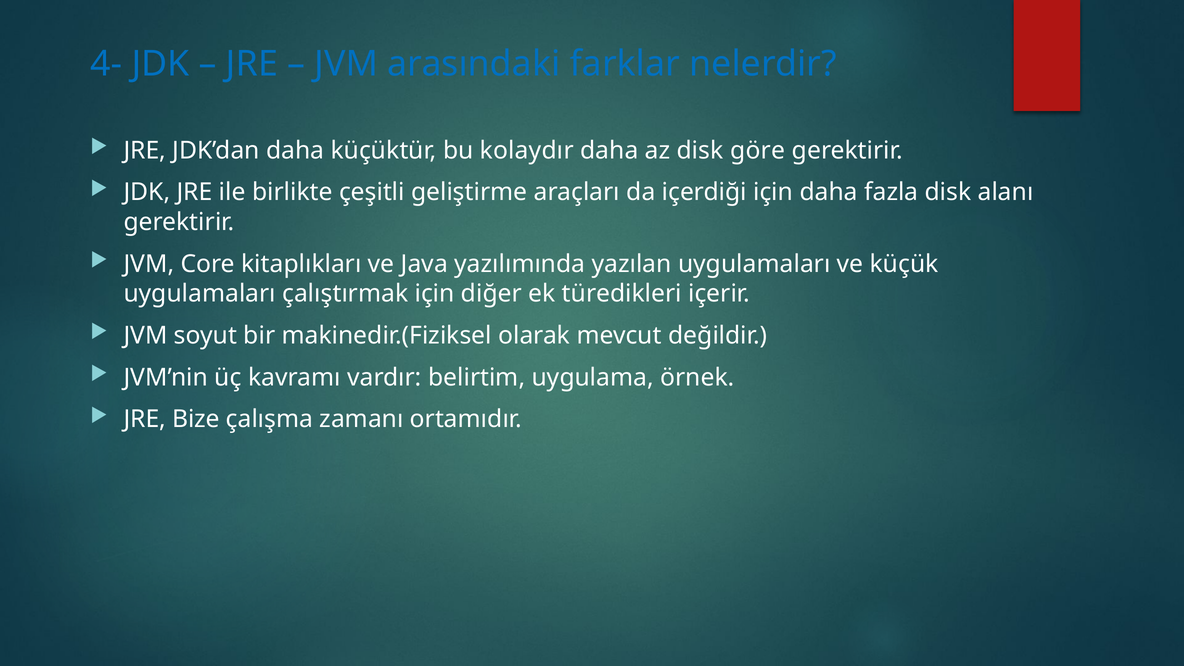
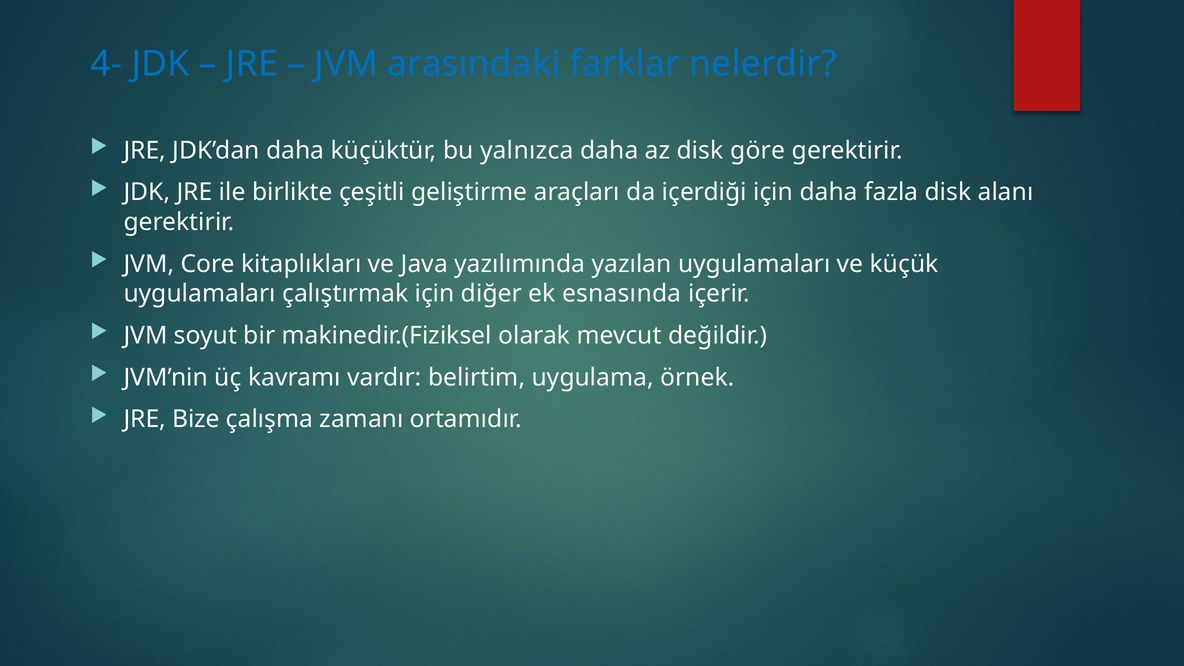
kolaydır: kolaydır -> yalnızca (527, 150)
türedikleri: türedikleri -> esnasında (622, 293)
